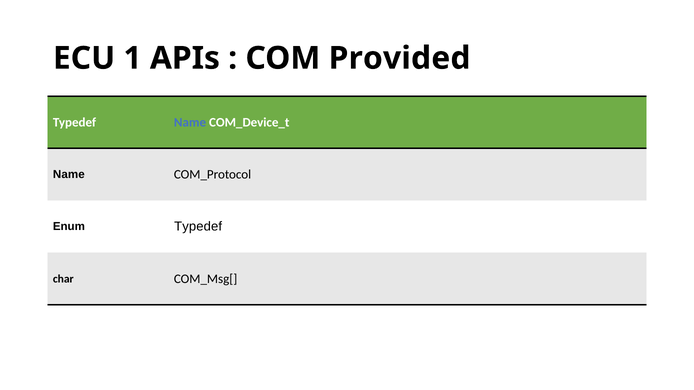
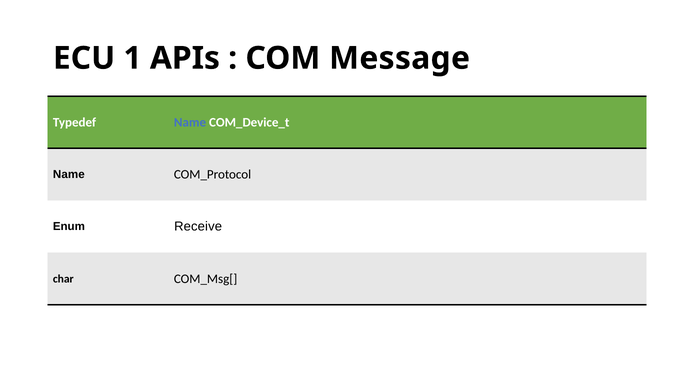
Provided: Provided -> Message (400, 58)
Enum Typedef: Typedef -> Receive (198, 227)
